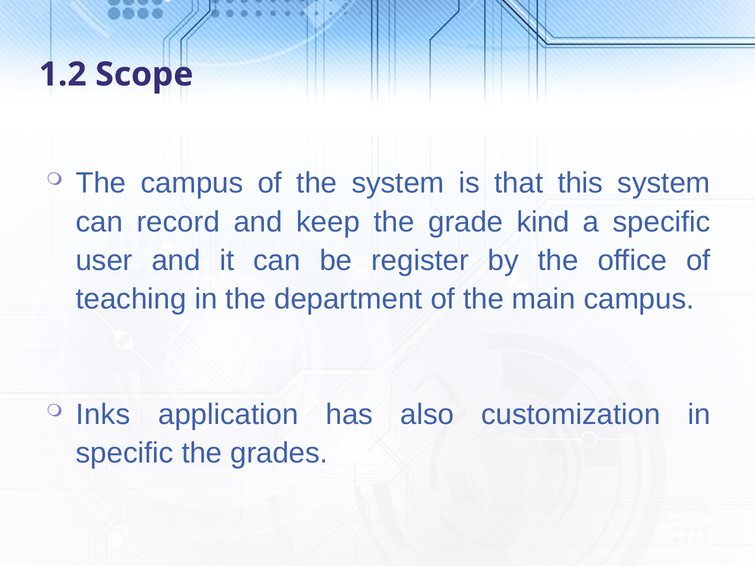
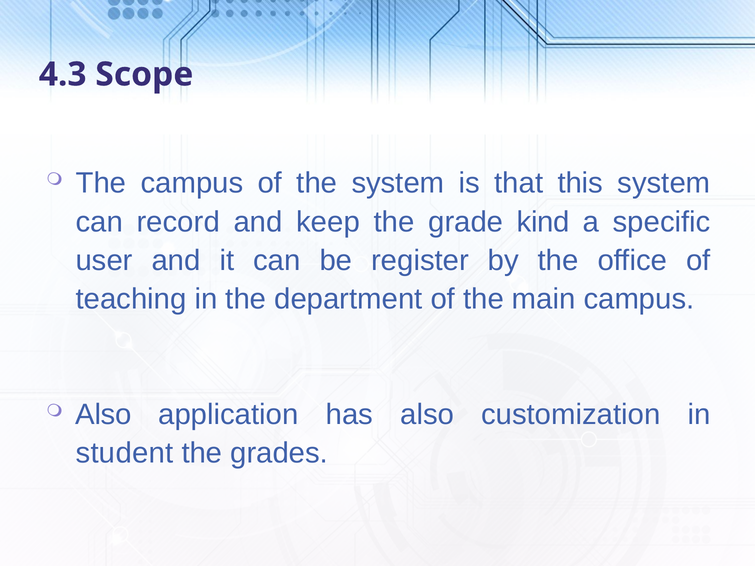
1.2: 1.2 -> 4.3 (63, 74)
Inks: Inks -> Also (104, 415)
specific: specific -> student (124, 453)
